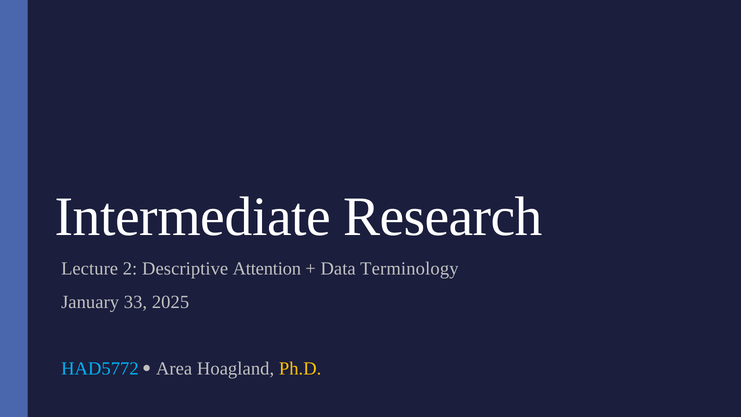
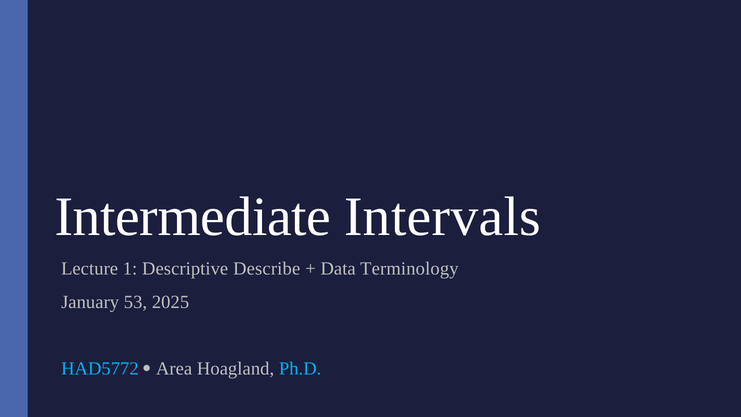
Research: Research -> Intervals (443, 217)
2: 2 -> 1 (130, 268)
Attention: Attention -> Describe (267, 268)
33: 33 -> 53 (135, 302)
Ph.D colour: yellow -> light blue (300, 369)
